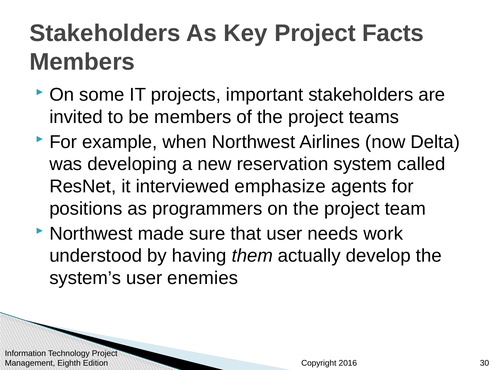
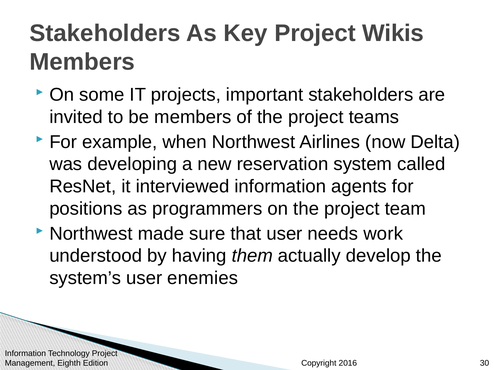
Facts: Facts -> Wikis (393, 33)
interviewed emphasize: emphasize -> information (280, 187)
